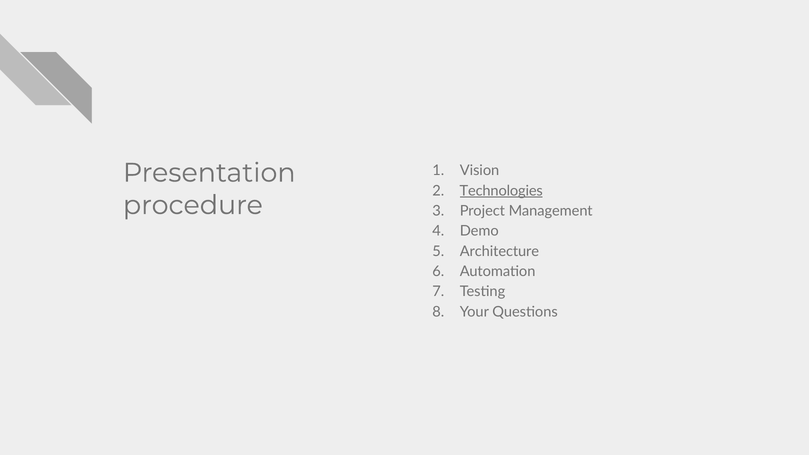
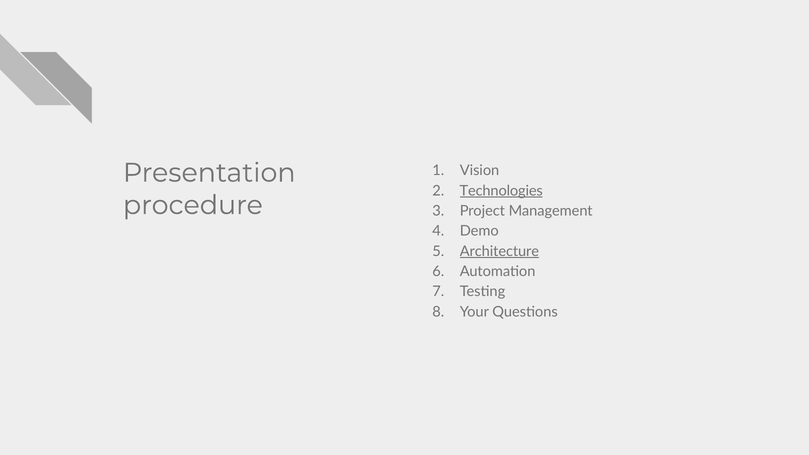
Architecture underline: none -> present (499, 251)
